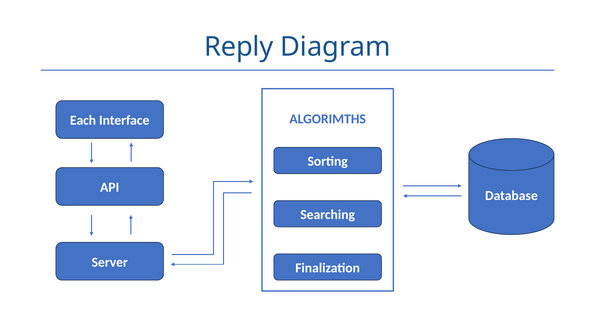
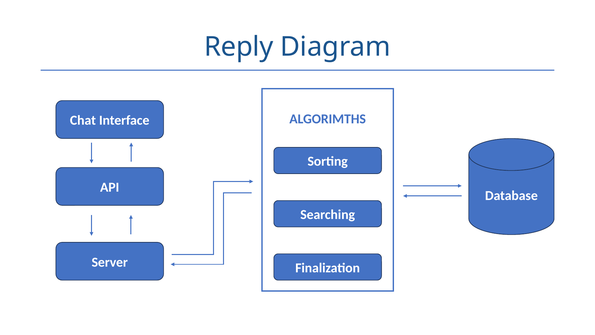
Each: Each -> Chat (83, 120)
